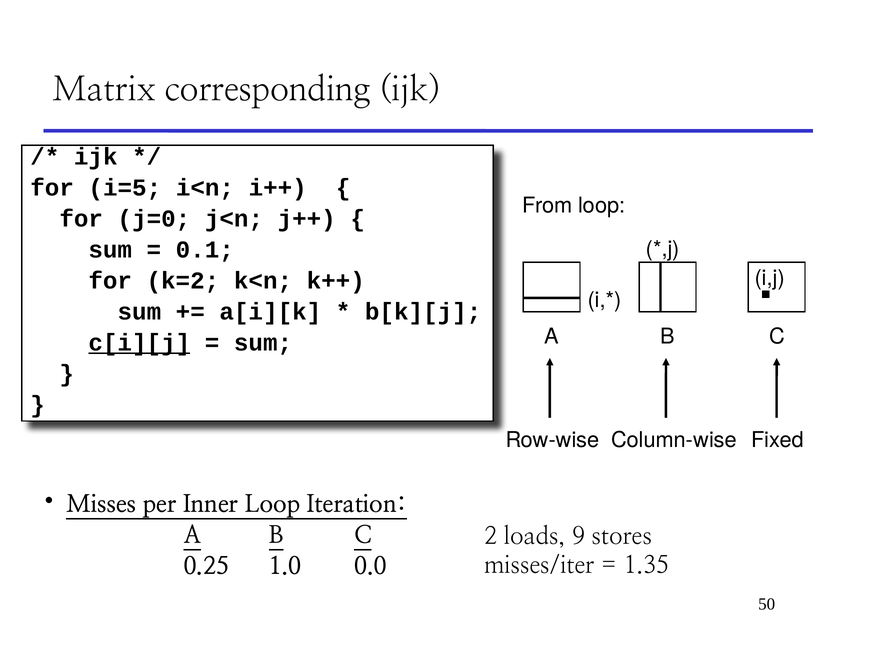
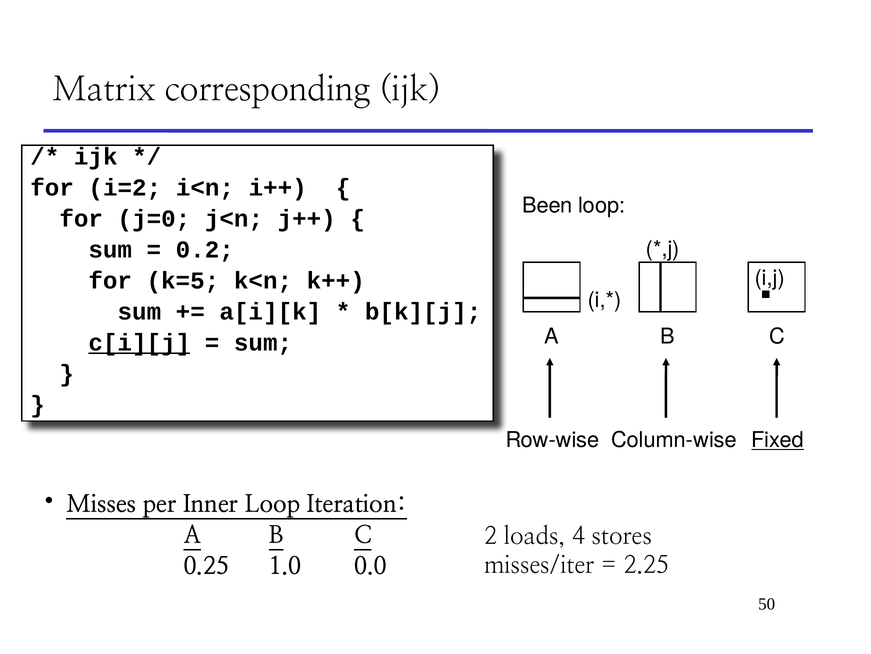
i=5: i=5 -> i=2 (125, 187)
From: From -> Been (547, 205)
0.1: 0.1 -> 0.2 (205, 249)
k=2: k=2 -> k=5 (183, 280)
Fixed underline: none -> present (778, 440)
9: 9 -> 4 (579, 536)
1.35: 1.35 -> 2.25 (646, 565)
